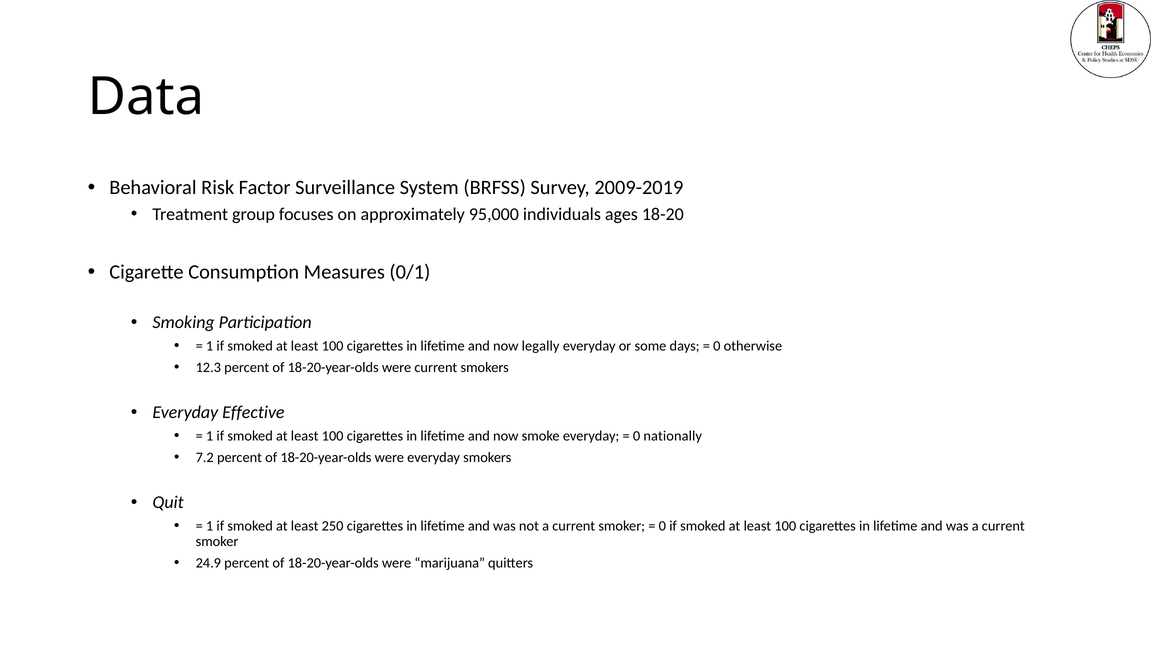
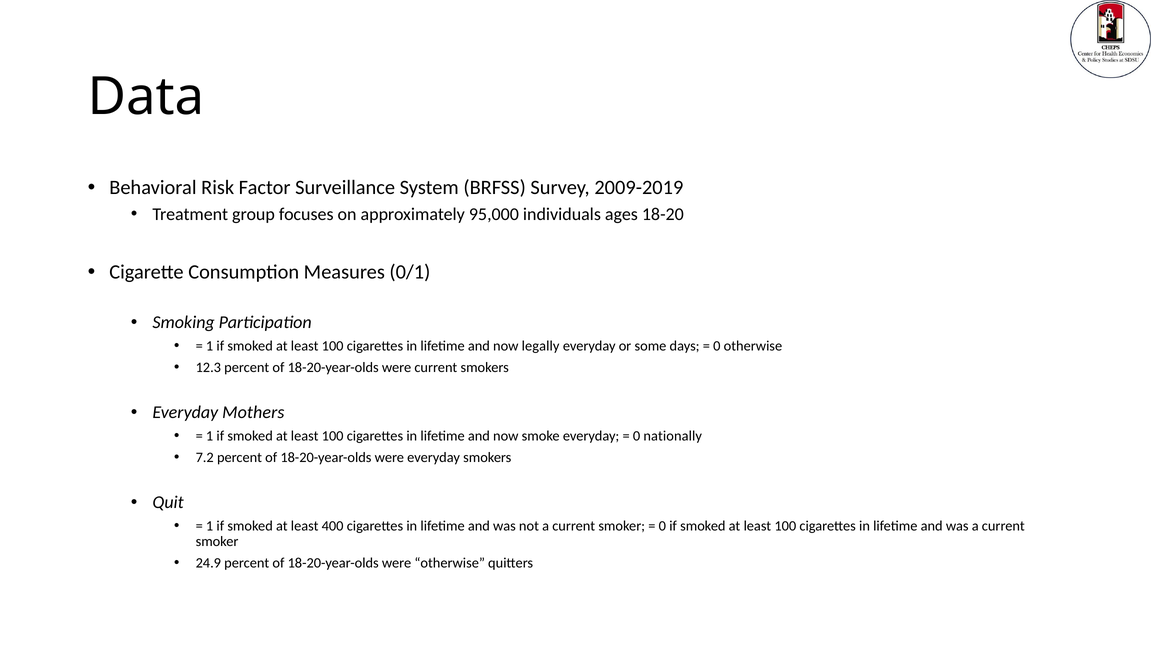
Effective: Effective -> Mothers (253, 413)
250: 250 -> 400 (333, 526)
were marijuana: marijuana -> otherwise (450, 563)
